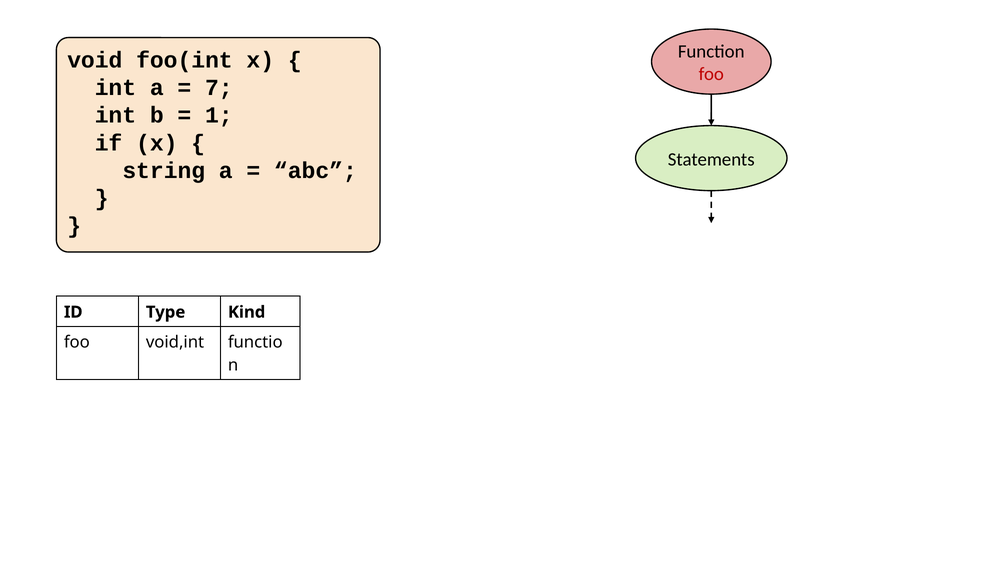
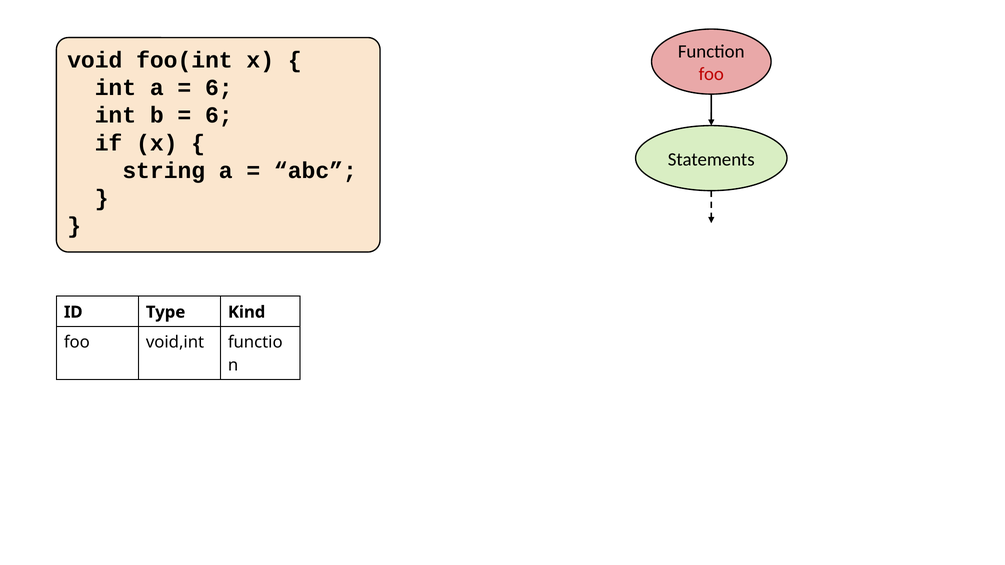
7: 7 -> 6 (219, 88)
1: 1 -> 6 (219, 115)
